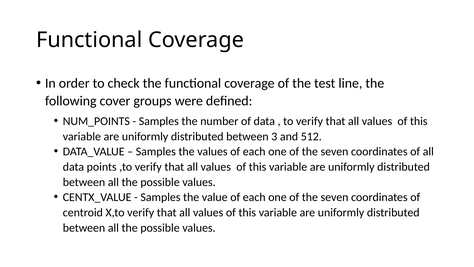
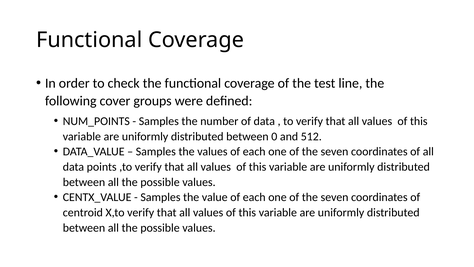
3: 3 -> 0 (274, 136)
